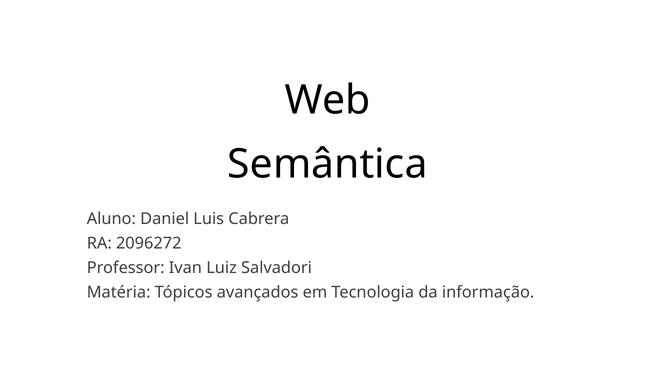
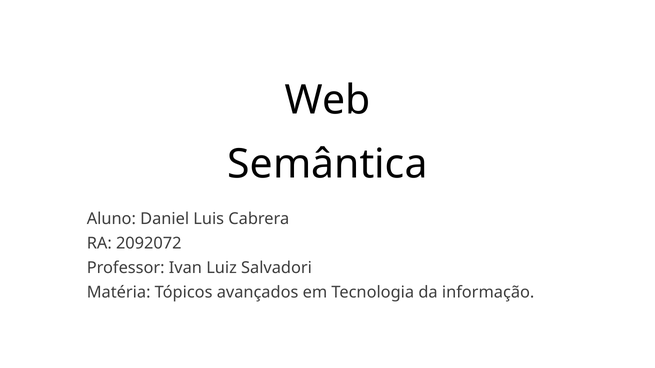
2096272: 2096272 -> 2092072 (149, 244)
